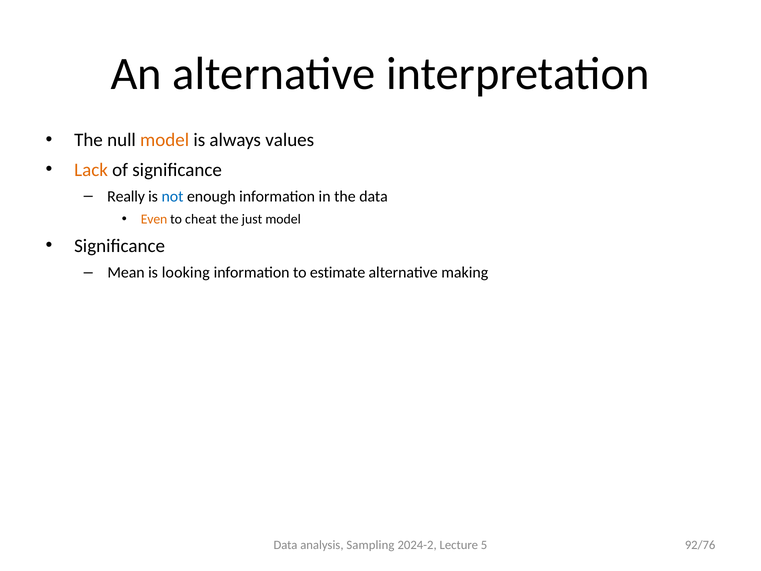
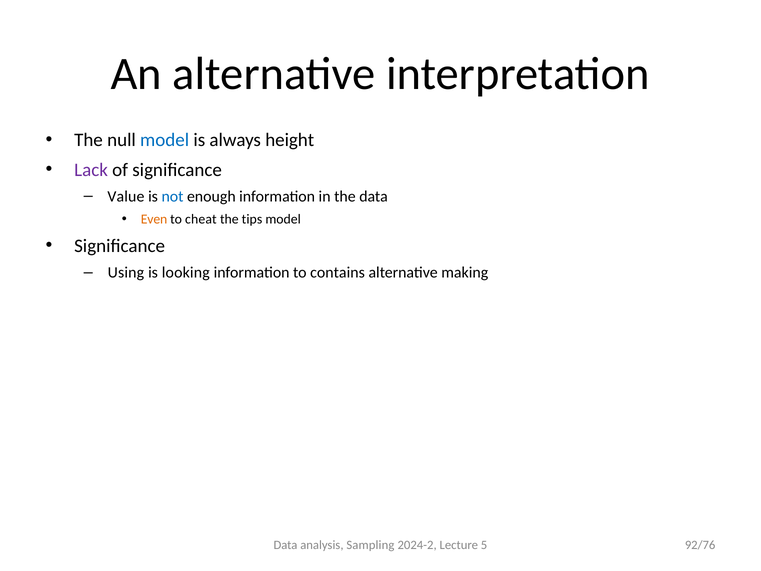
model colour: orange -> blue (165, 140)
values: values -> height (290, 140)
Lack colour: orange -> purple (91, 170)
Really: Really -> Value (126, 196)
just: just -> tips (252, 219)
Mean: Mean -> Using (126, 272)
estimate: estimate -> contains (338, 272)
